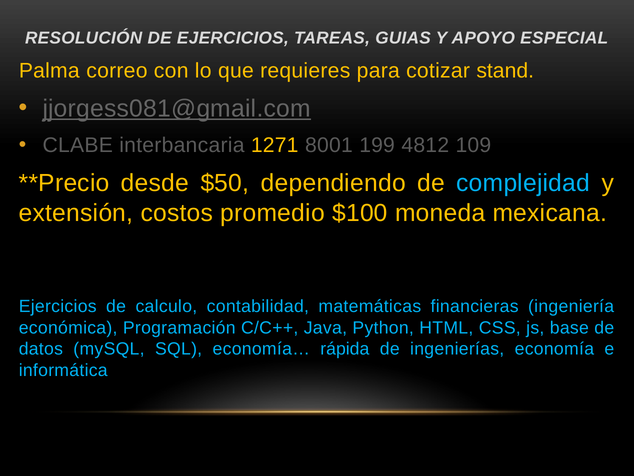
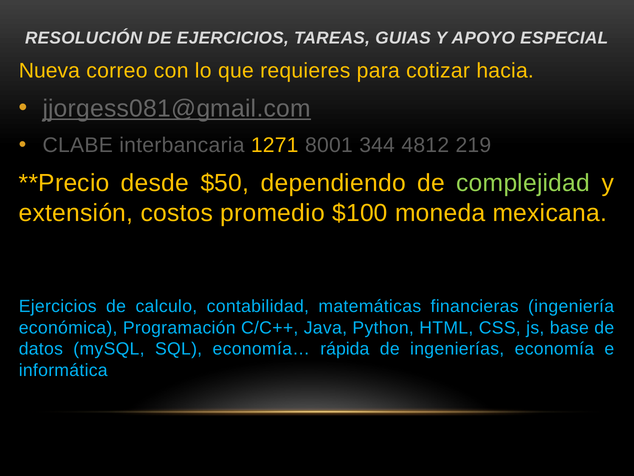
Palma: Palma -> Nueva (49, 71)
stand: stand -> hacia (505, 71)
199: 199 -> 344 (377, 145)
109: 109 -> 219 (473, 145)
complejidad colour: light blue -> light green (523, 183)
